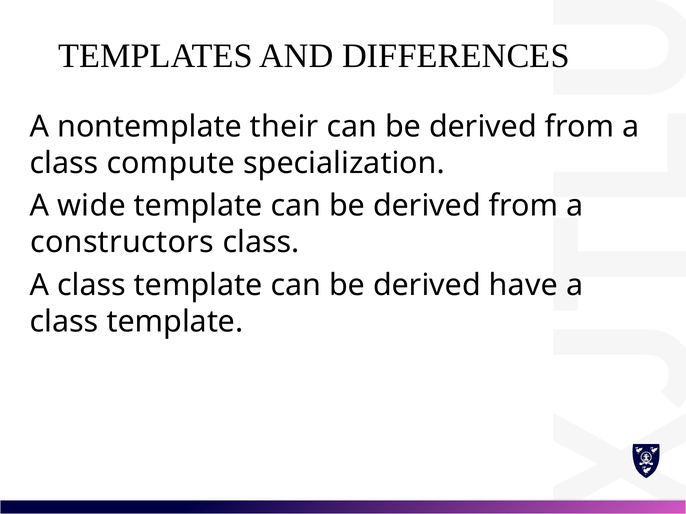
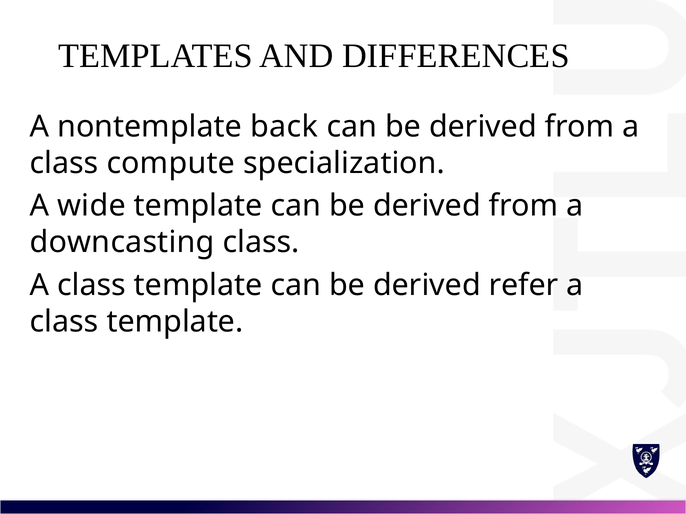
their: their -> back (284, 127)
constructors: constructors -> downcasting (122, 243)
have: have -> refer (524, 285)
